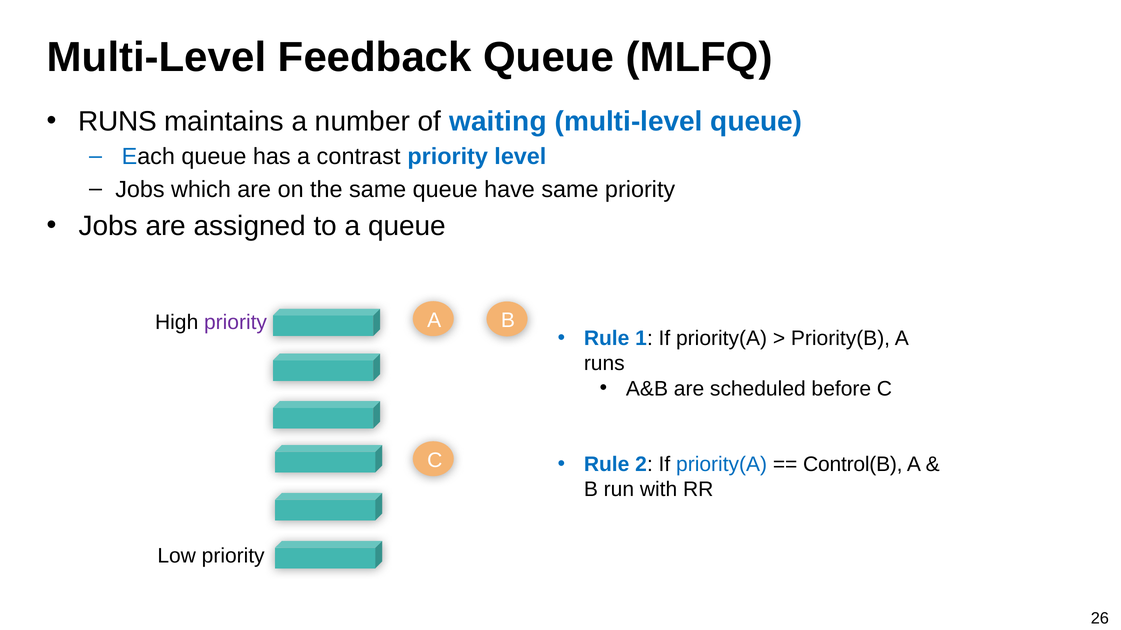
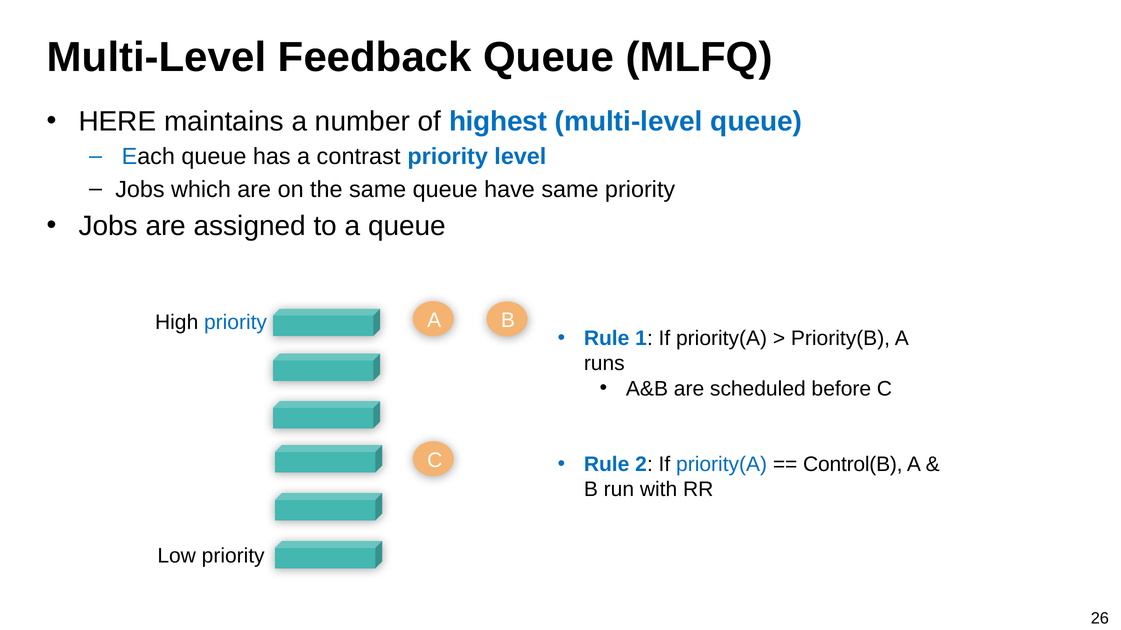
RUNS: RUNS -> HERE (117, 122)
waiting: waiting -> highest (498, 122)
priority colour: purple -> blue (236, 323)
